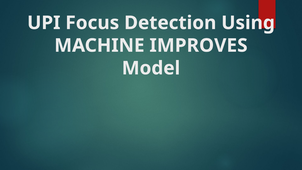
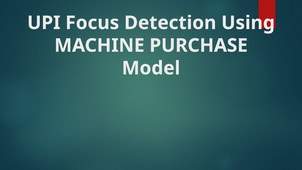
IMPROVES: IMPROVES -> PURCHASE (199, 45)
